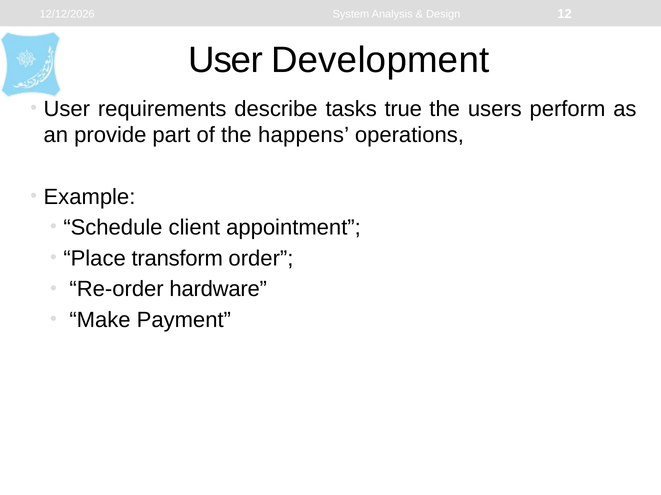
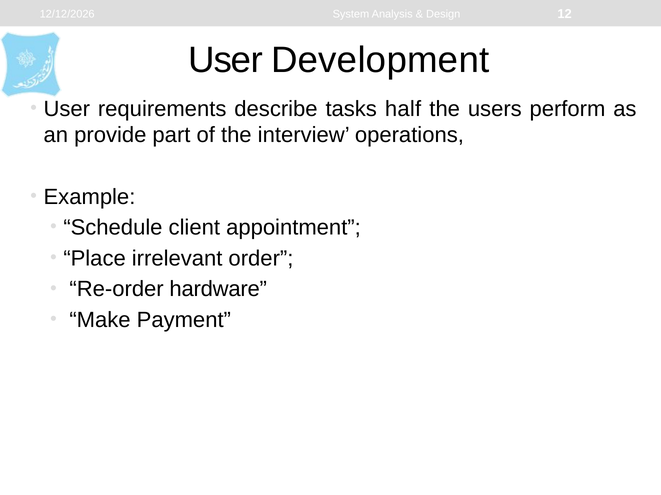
true: true -> half (403, 109)
happens: happens -> interview (304, 135)
transform: transform -> irrelevant (177, 259)
